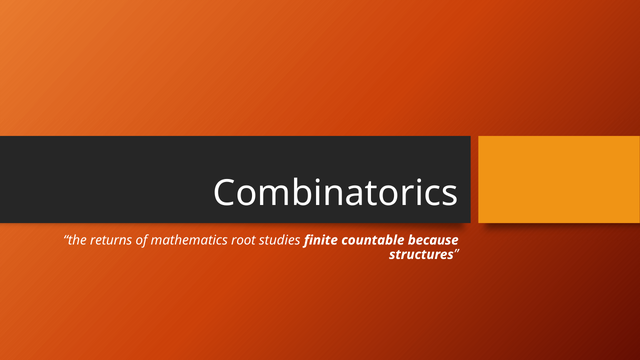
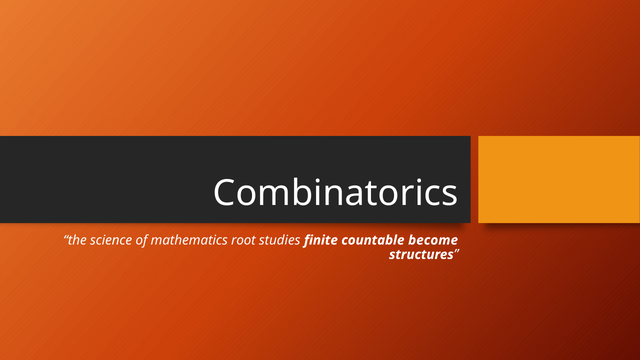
returns: returns -> science (111, 240)
because: because -> become (433, 240)
